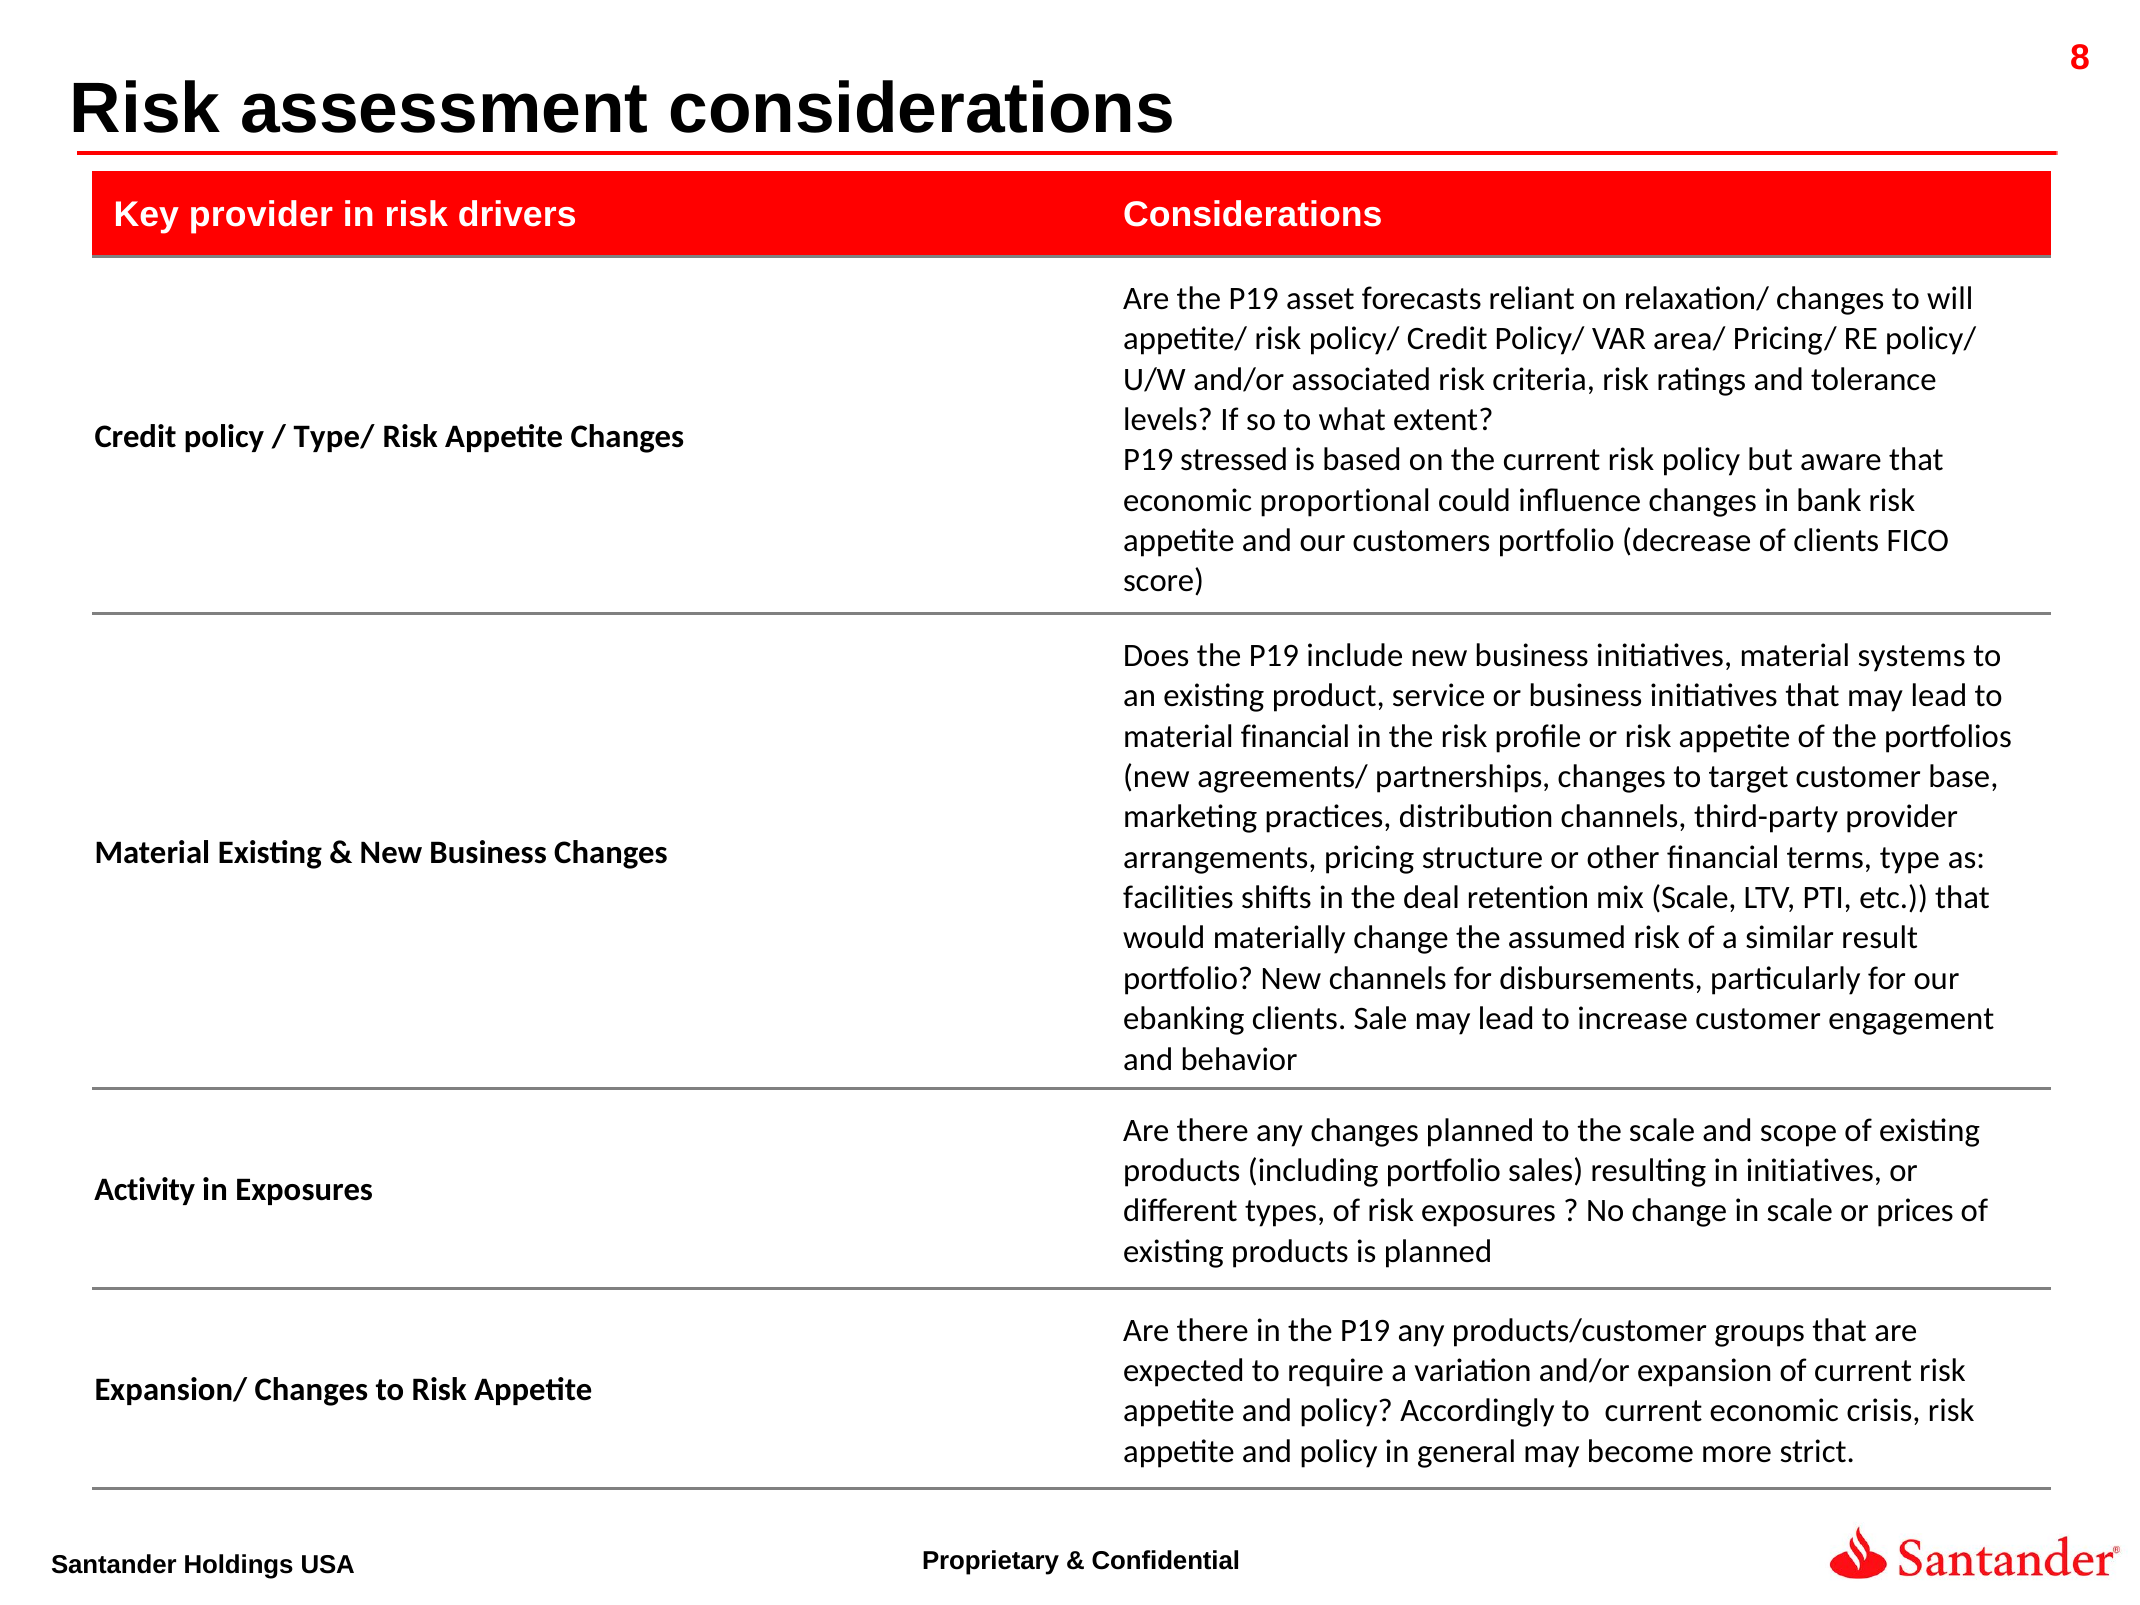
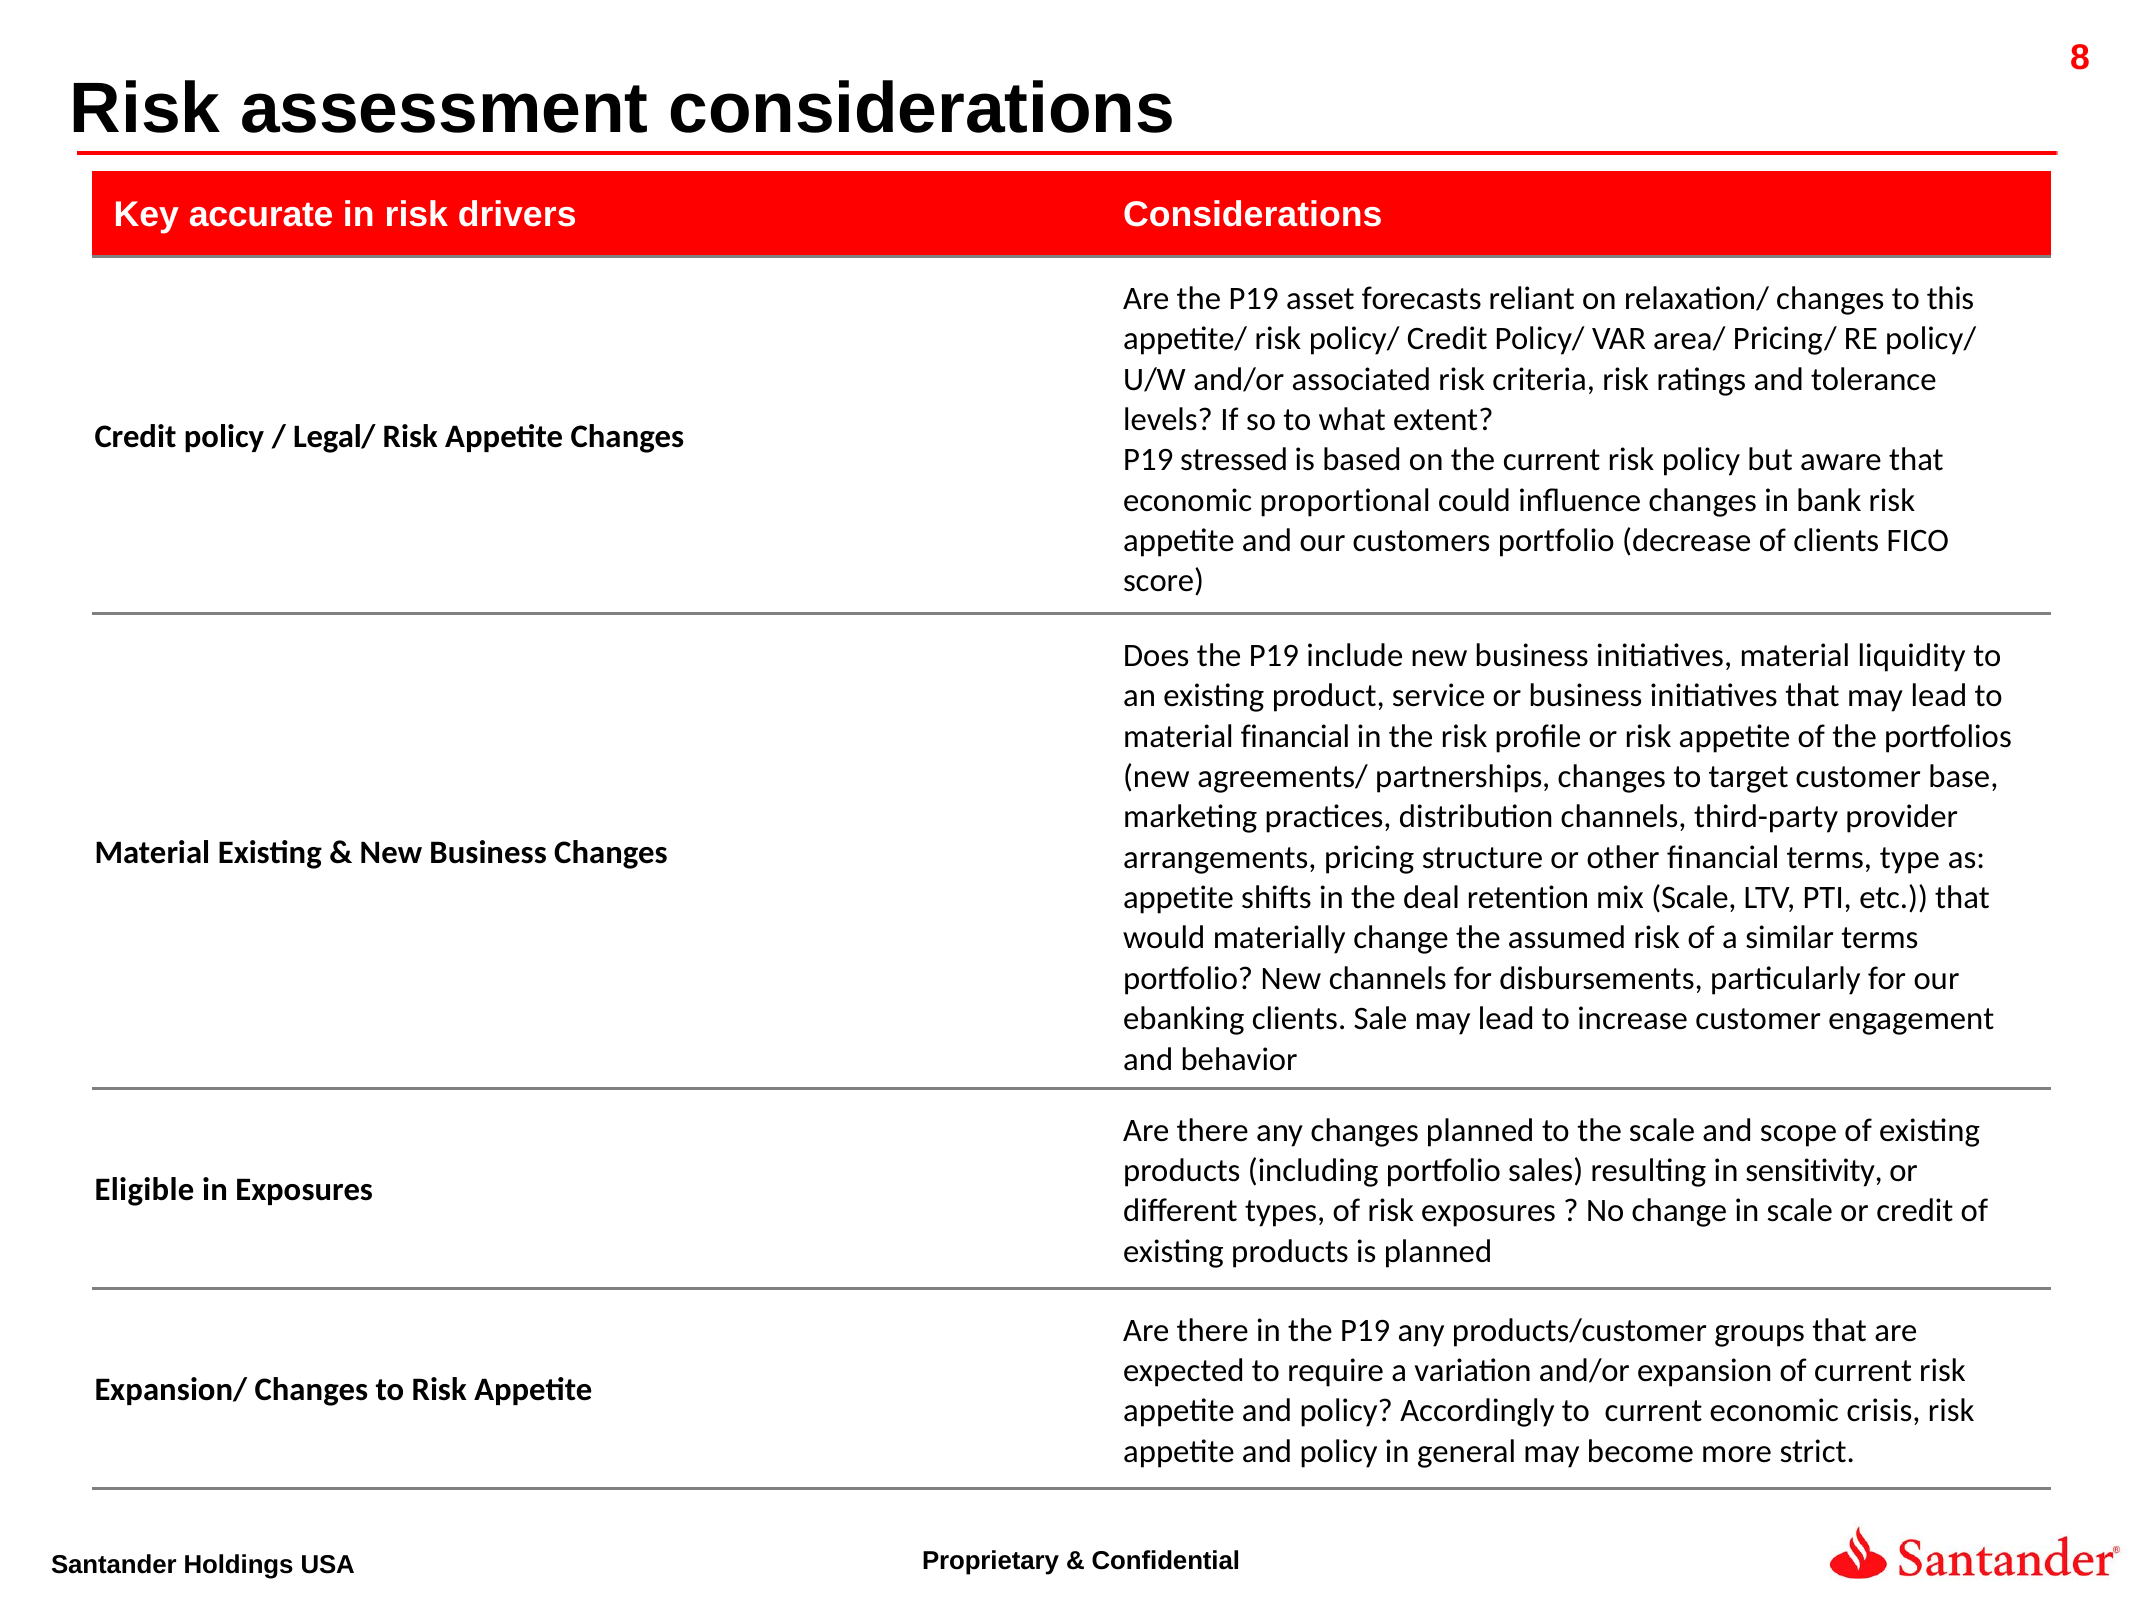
Key provider: provider -> accurate (261, 215)
will: will -> this (1951, 299)
Type/: Type/ -> Legal/ (334, 437)
systems: systems -> liquidity (1912, 656)
facilities: facilities -> appetite (1179, 898)
similar result: result -> terms (1880, 938)
in initiatives: initiatives -> sensitivity (1814, 1171)
Activity: Activity -> Eligible (144, 1190)
or prices: prices -> credit (1915, 1211)
